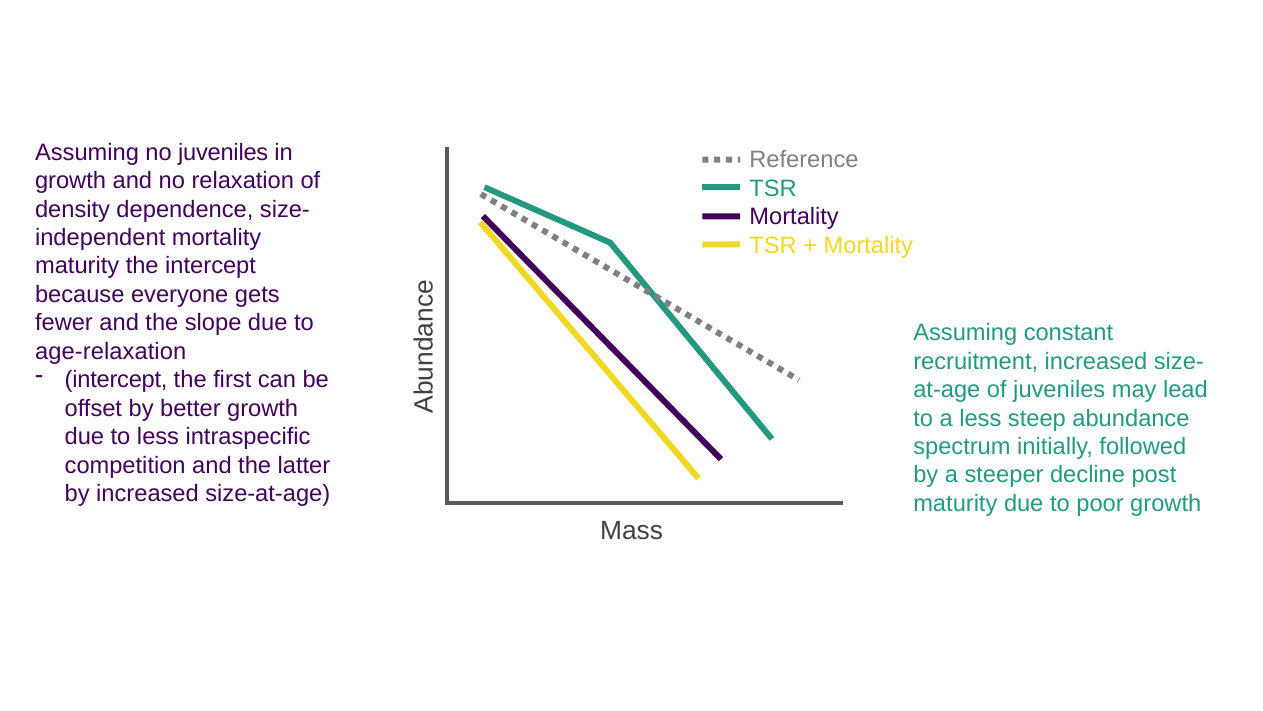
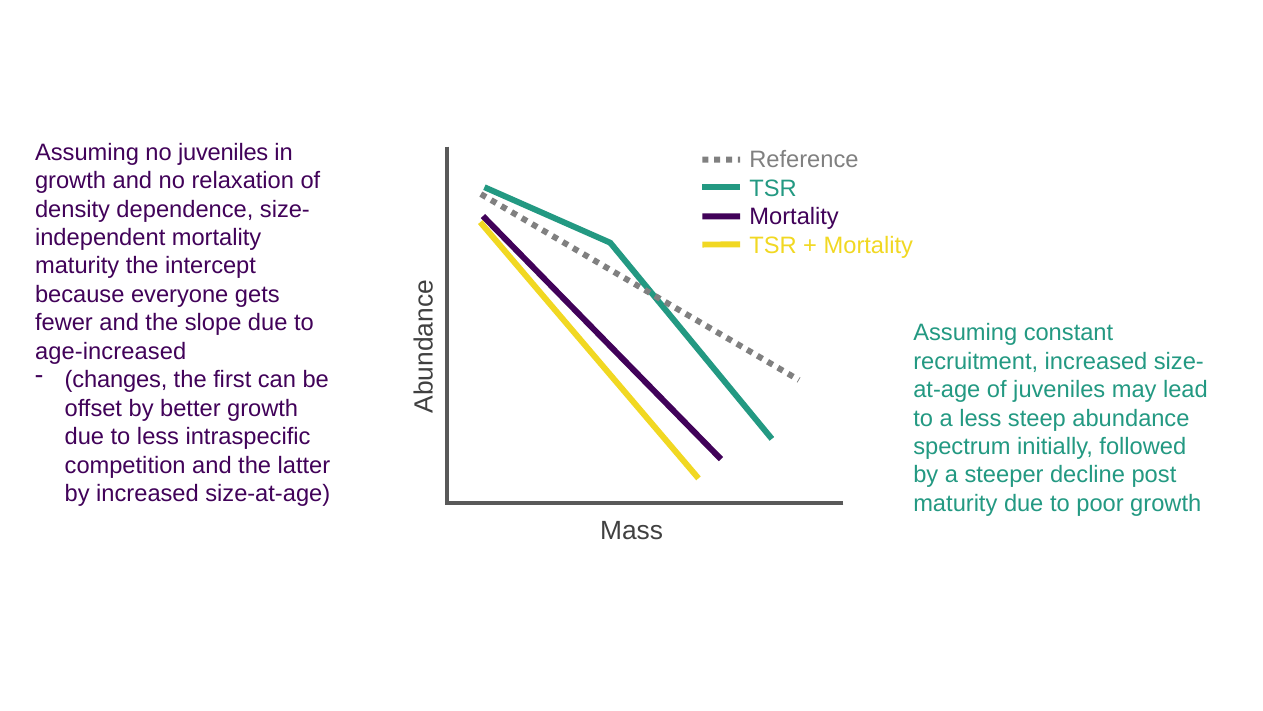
age-relaxation: age-relaxation -> age-increased (111, 351)
intercept: intercept -> changes (116, 380)
